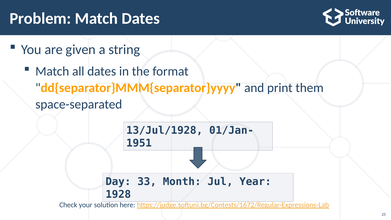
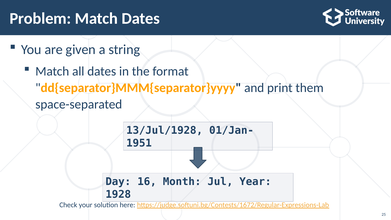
33: 33 -> 16 (147, 182)
